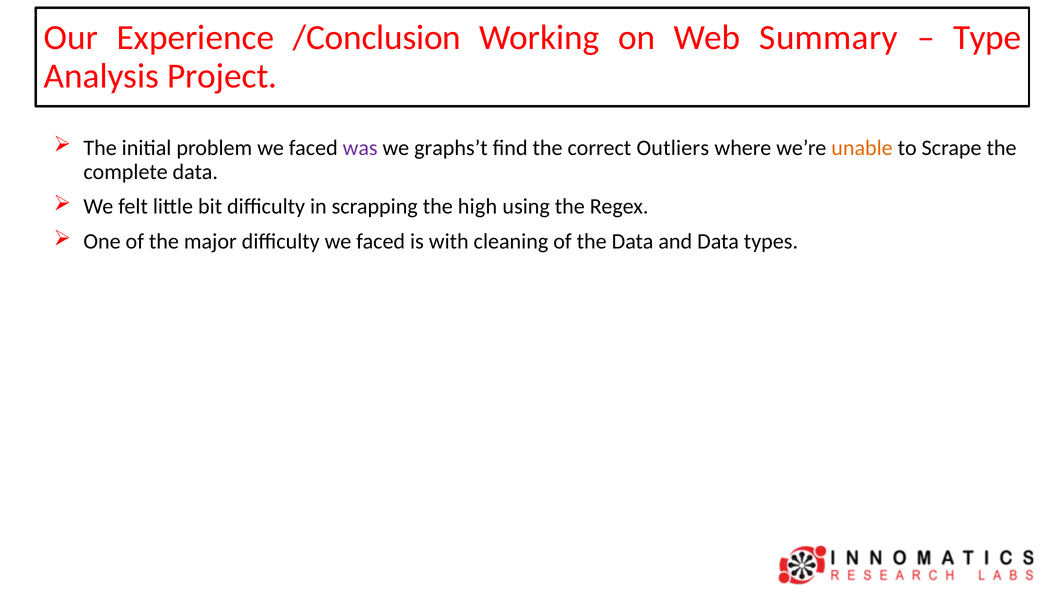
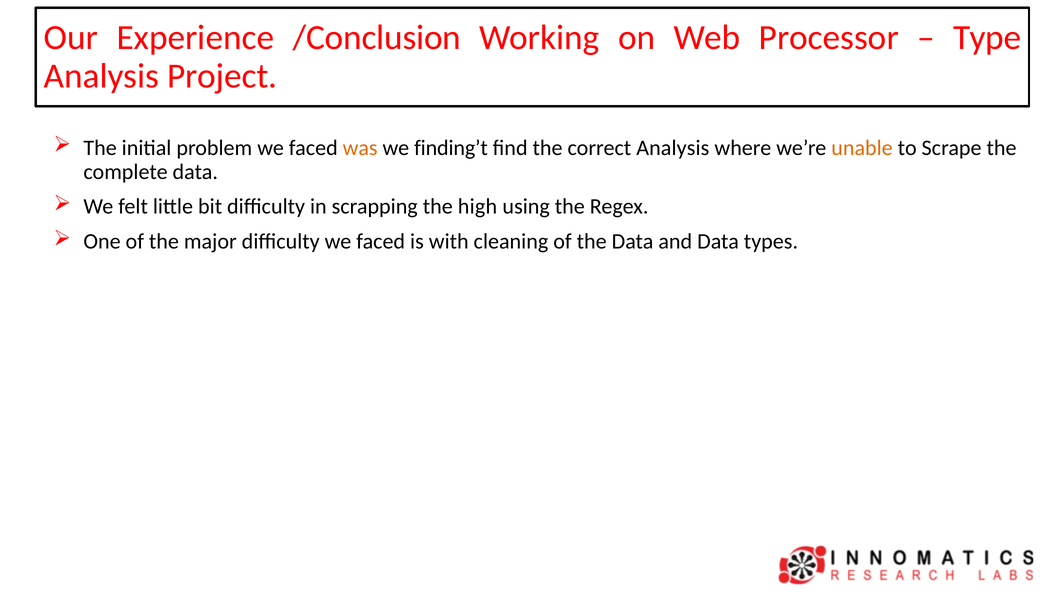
Summary: Summary -> Processor (829, 38)
was colour: purple -> orange (360, 148)
graphs’t: graphs’t -> finding’t (451, 148)
correct Outliers: Outliers -> Analysis (673, 148)
